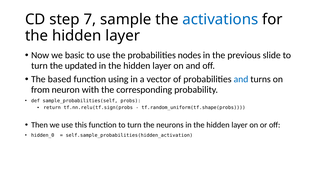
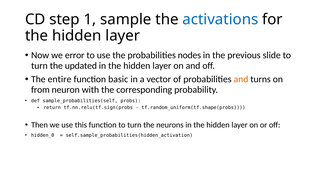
7: 7 -> 1 (90, 19)
basic: basic -> error (75, 55)
based: based -> entire (60, 80)
using: using -> basic (118, 80)
and colour: blue -> orange (241, 80)
